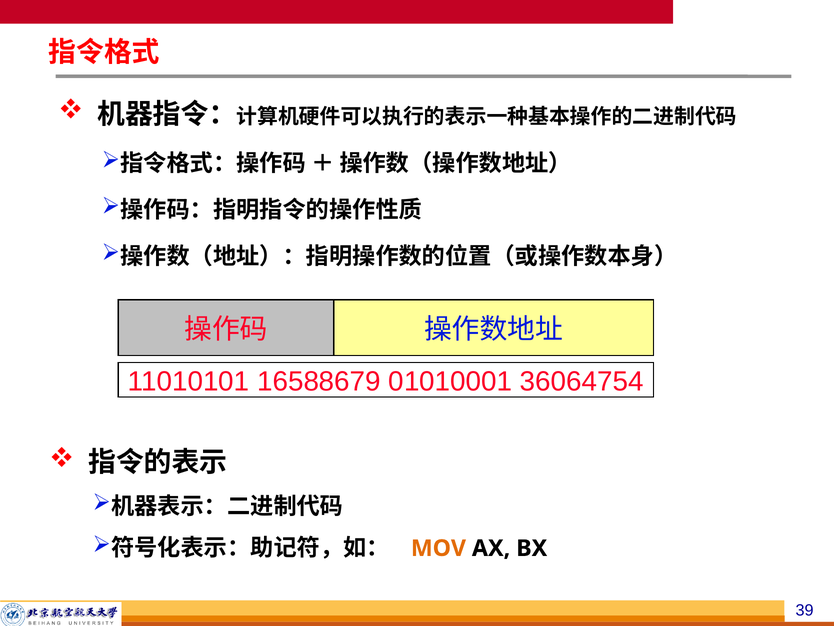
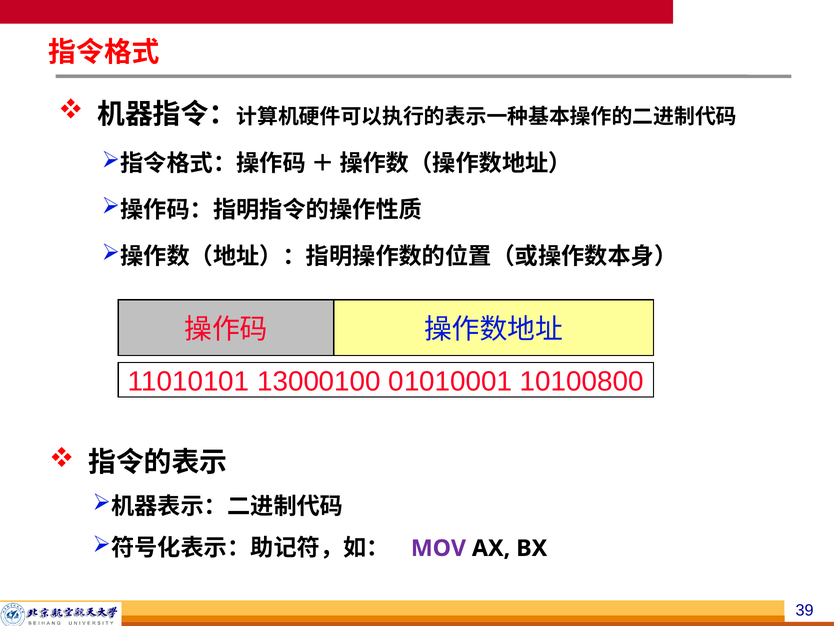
16588679: 16588679 -> 13000100 (319, 381)
36064754: 36064754 -> 10100800 (582, 381)
MOV colour: orange -> purple (438, 548)
